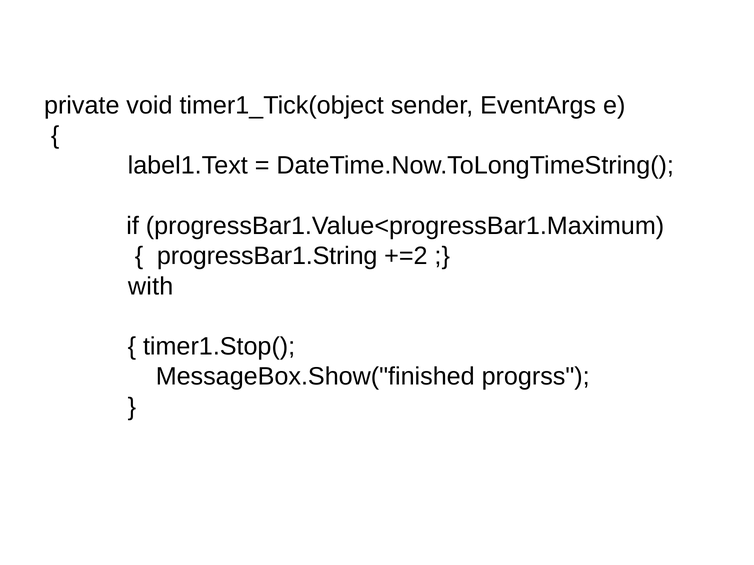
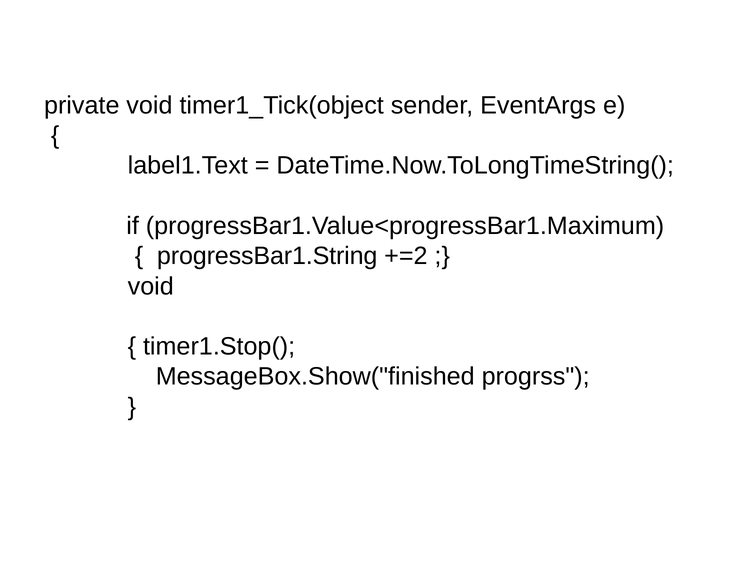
with: with -> void (151, 286)
